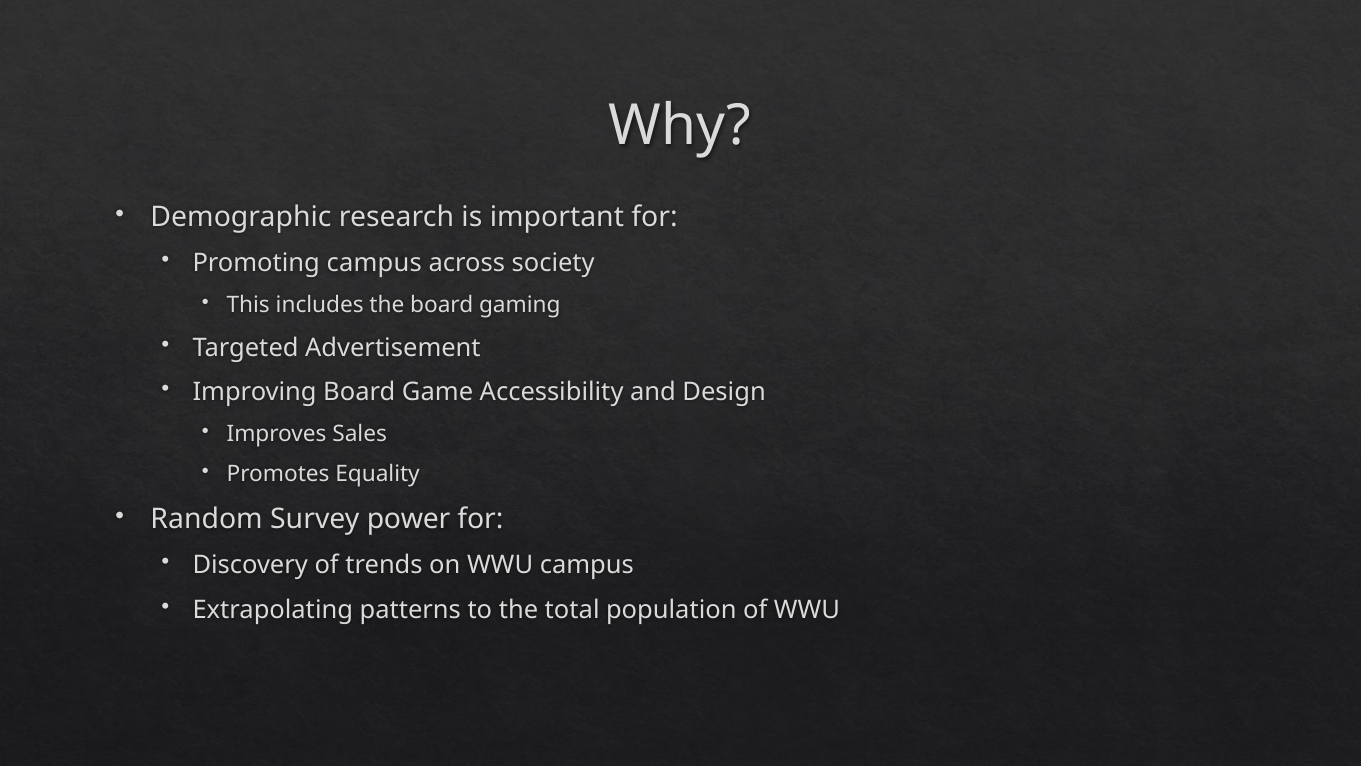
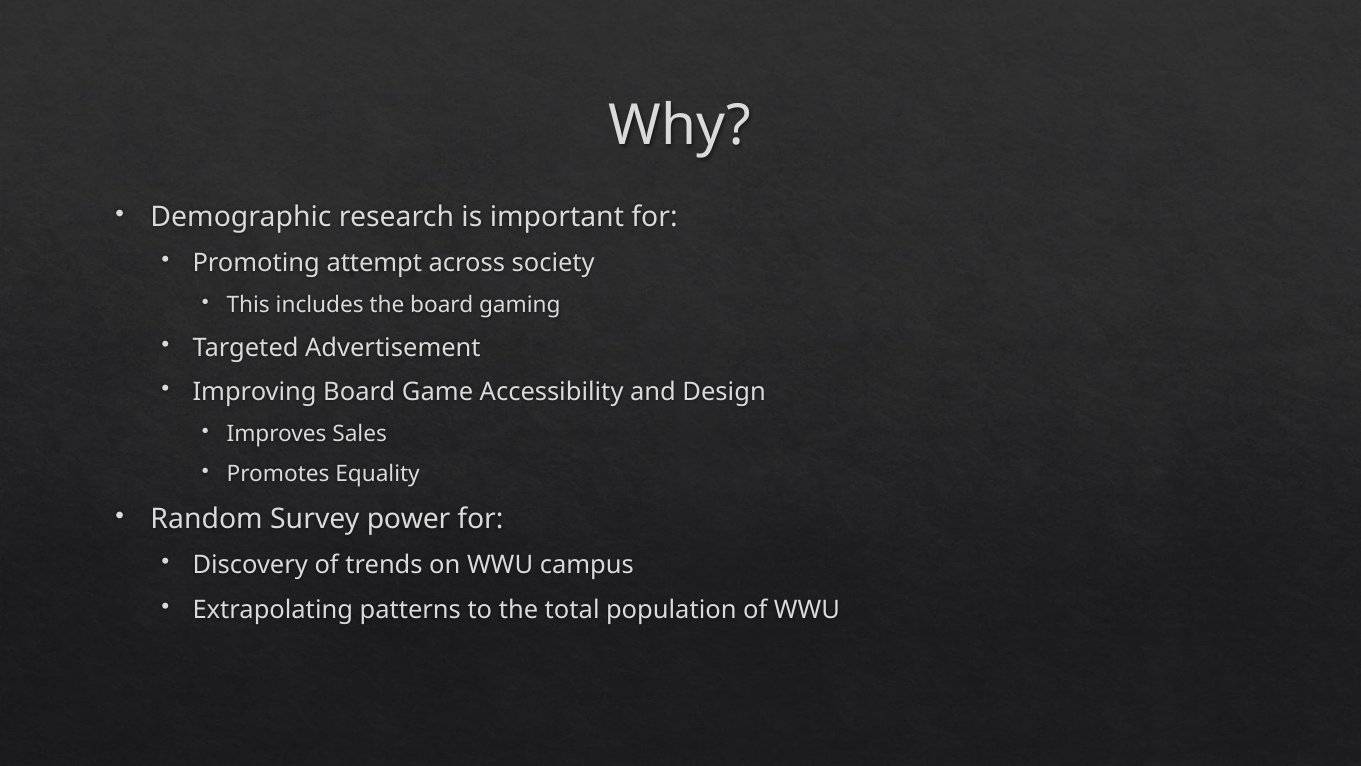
Promoting campus: campus -> attempt (374, 263)
